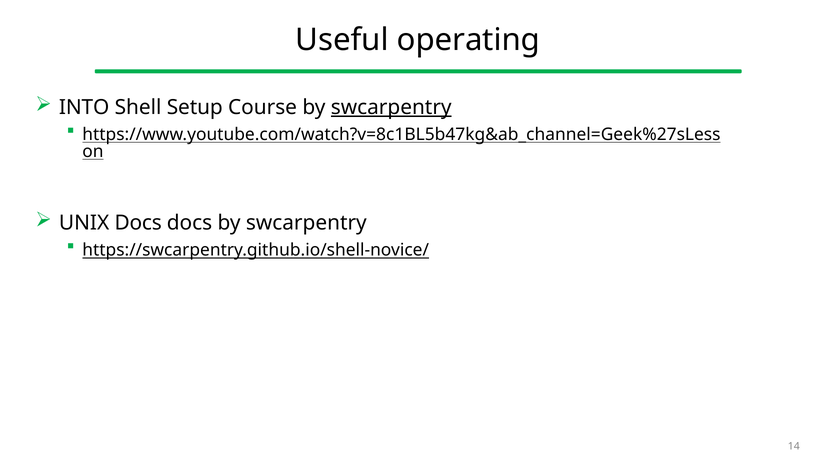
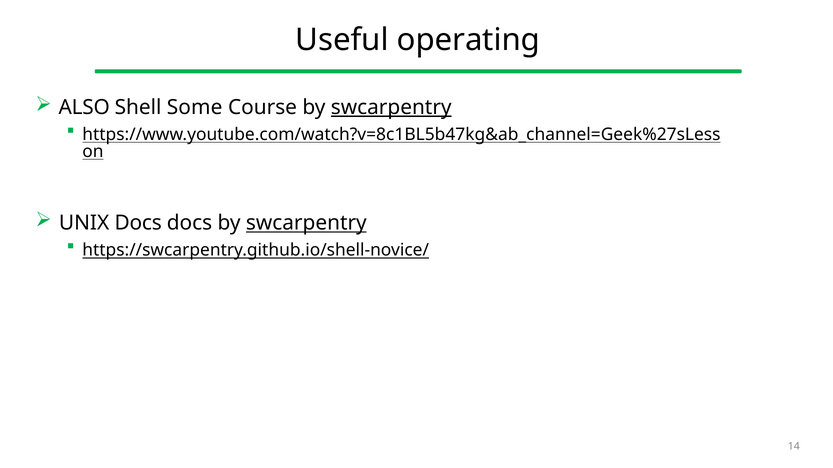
INTO: INTO -> ALSO (84, 107)
Setup: Setup -> Some (195, 107)
swcarpentry underline: none -> present (306, 223)
